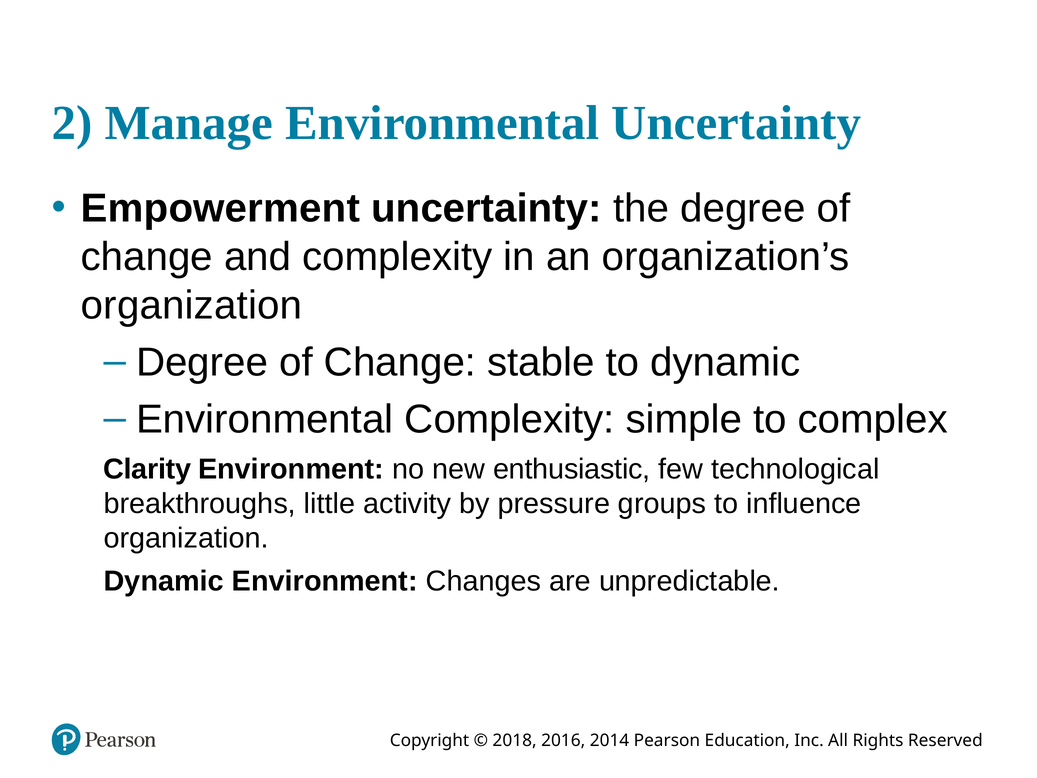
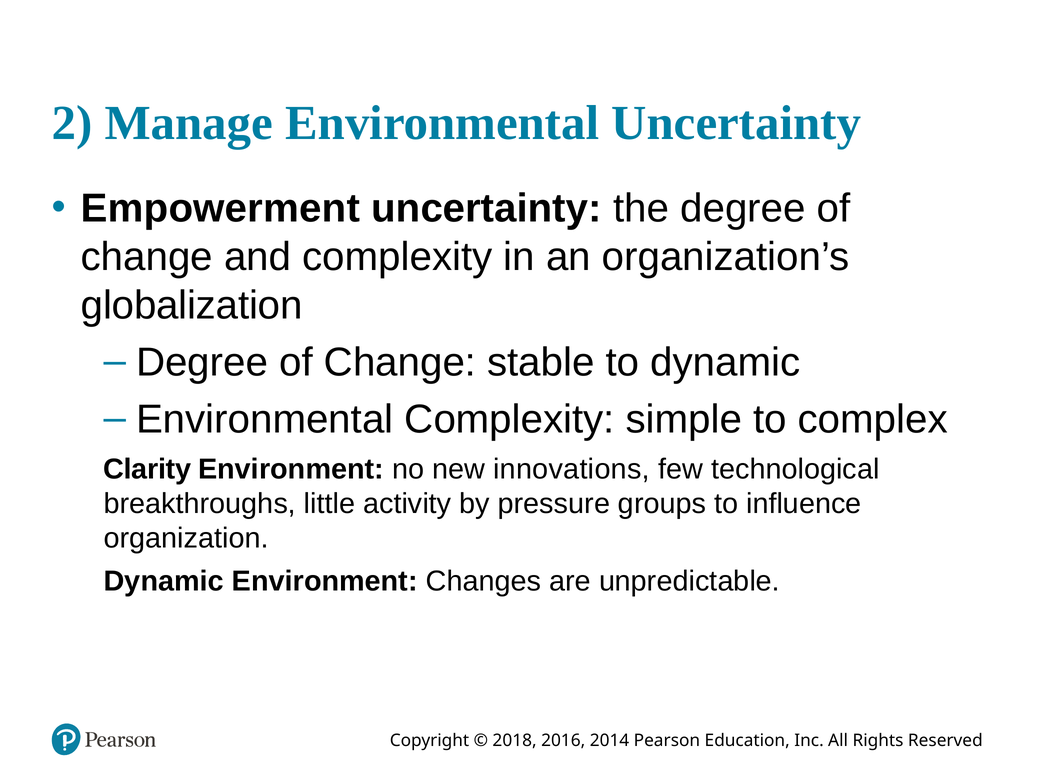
organization: organization -> globalization (192, 305)
enthusiastic: enthusiastic -> innovations (572, 469)
